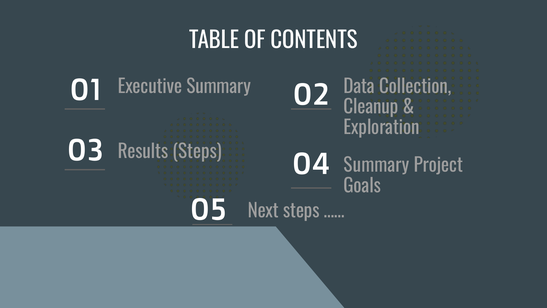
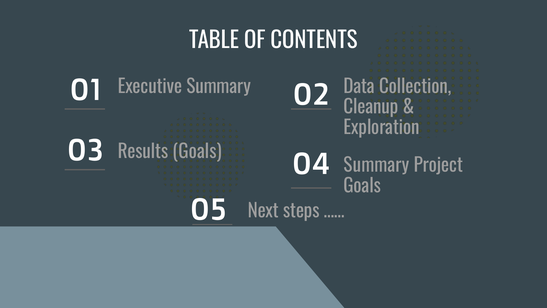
Results Steps: Steps -> Goals (197, 152)
